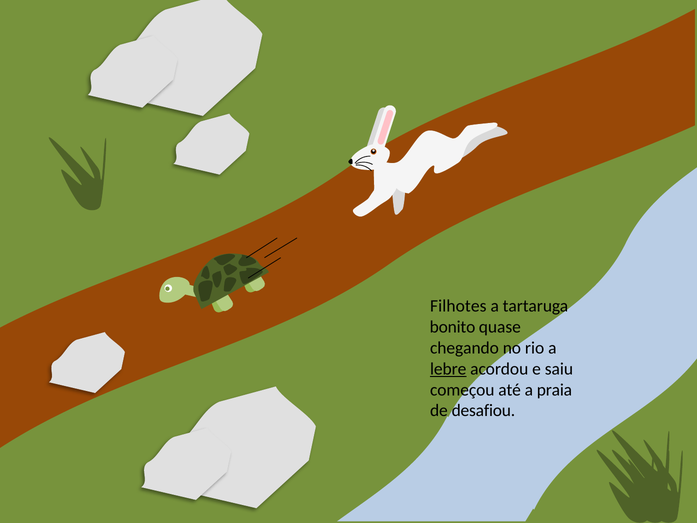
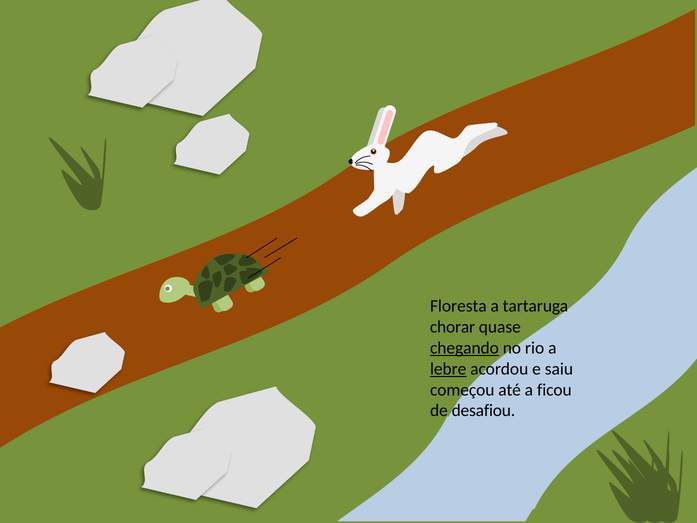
Filhotes: Filhotes -> Floresta (458, 306)
bonito: bonito -> chorar (453, 327)
chegando underline: none -> present (464, 348)
praia: praia -> ficou (554, 390)
